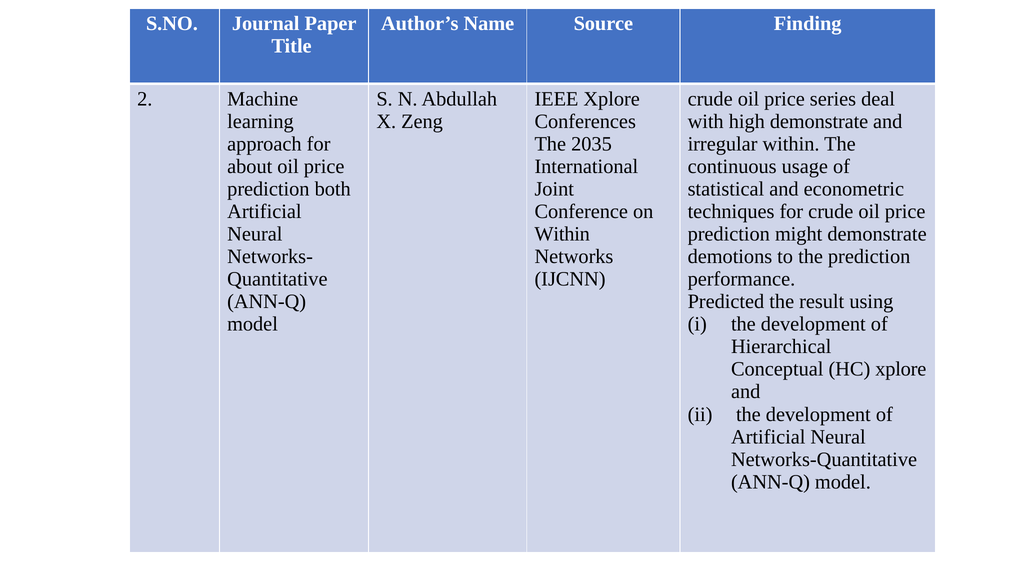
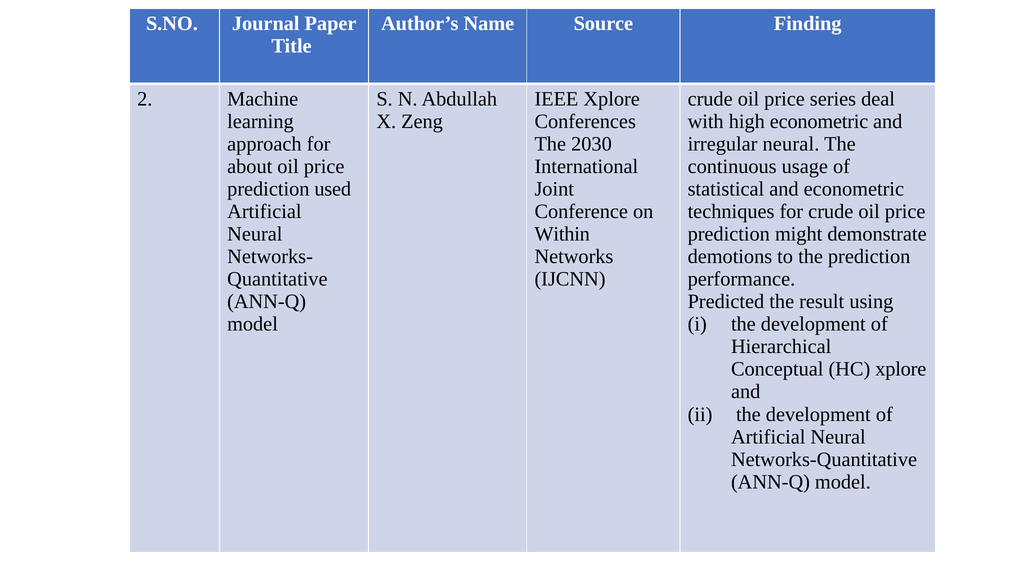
high demonstrate: demonstrate -> econometric (819, 121)
2035: 2035 -> 2030 (591, 144)
irregular within: within -> neural (791, 144)
both: both -> used (333, 189)
